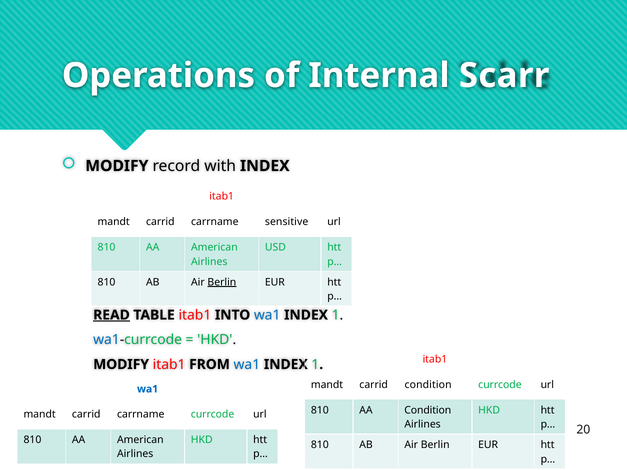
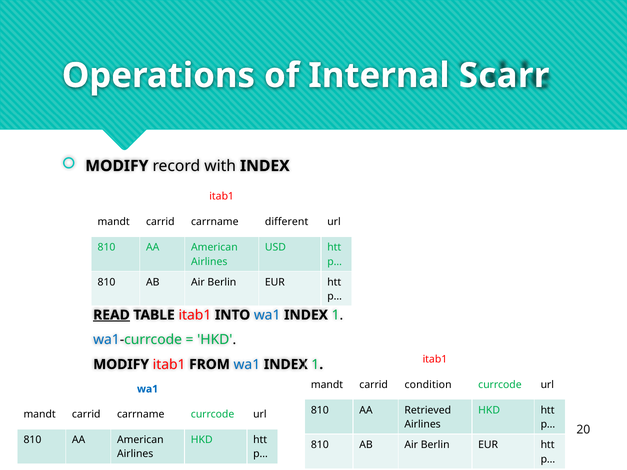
sensitive: sensitive -> different (287, 222)
Berlin underline: present -> none (222, 282)
AA Condition: Condition -> Retrieved (428, 410)
